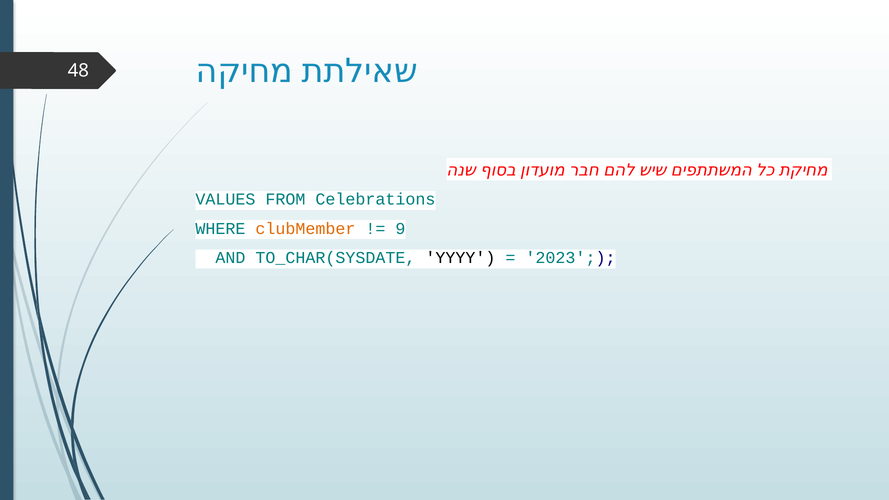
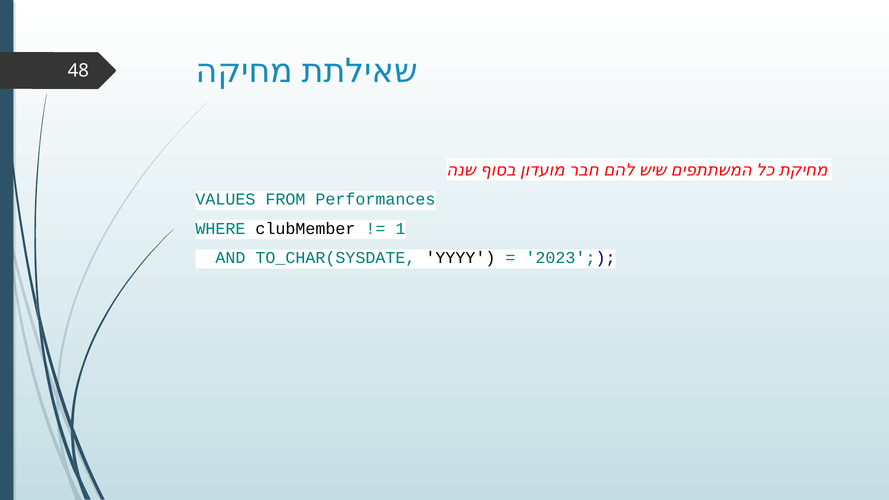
Celebrations: Celebrations -> Performances (375, 199)
clubMember colour: orange -> black (305, 229)
9: 9 -> 1 (400, 229)
